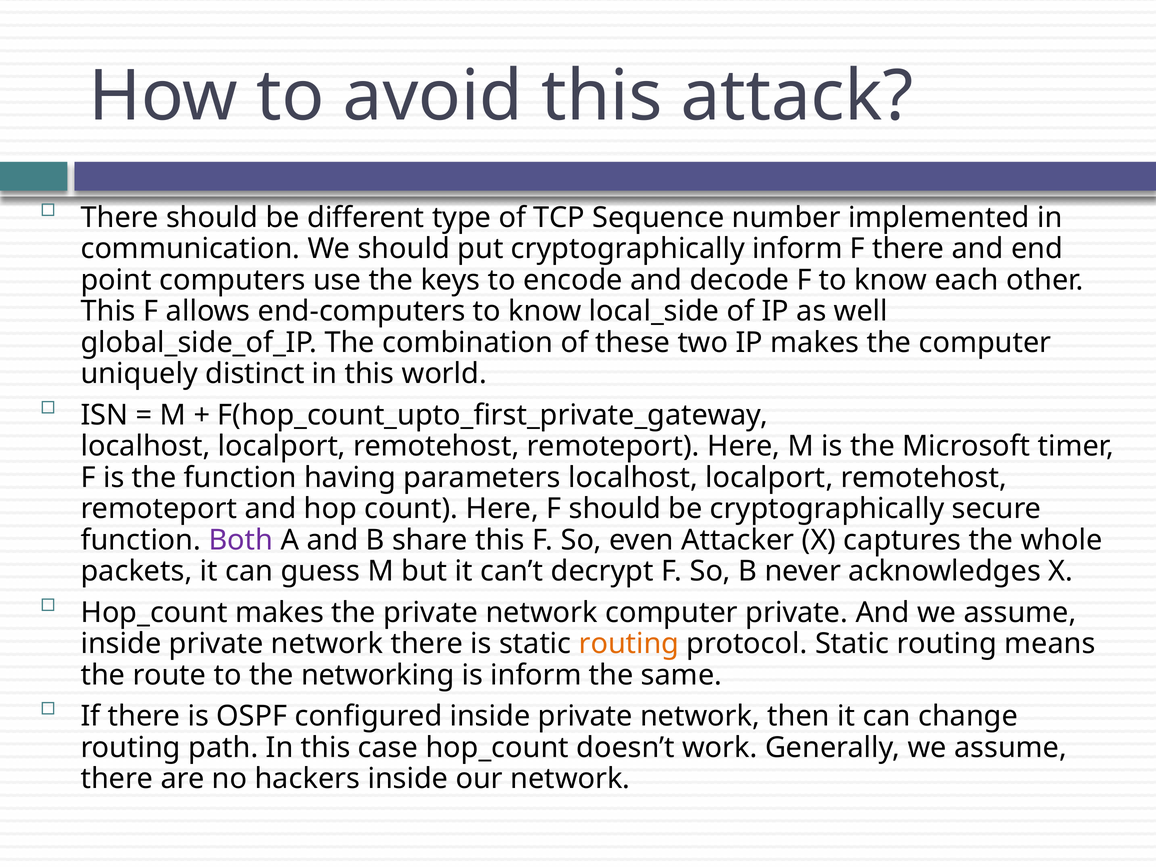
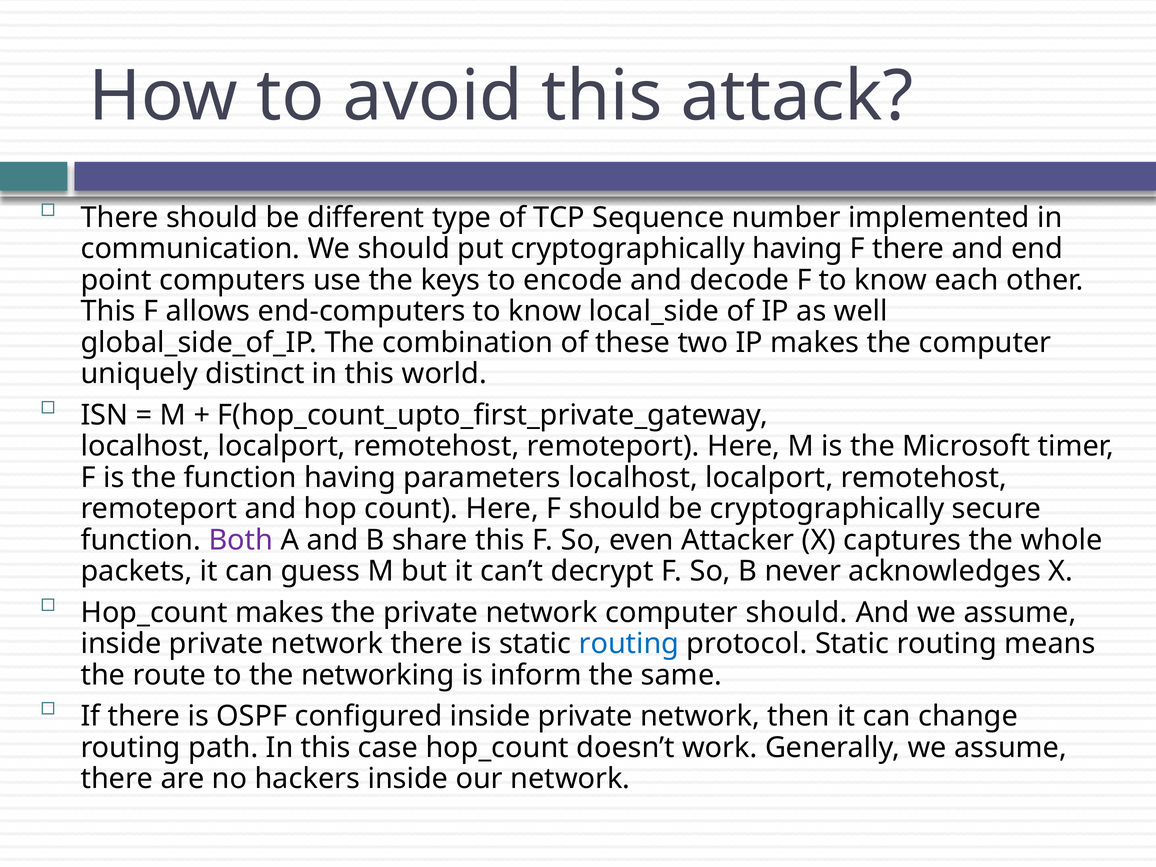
cryptographically inform: inform -> having (797, 249)
computer private: private -> should (797, 613)
routing colour: orange -> blue (629, 644)
